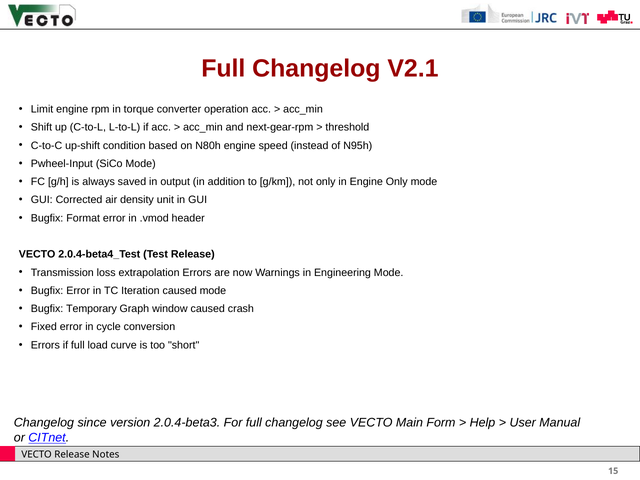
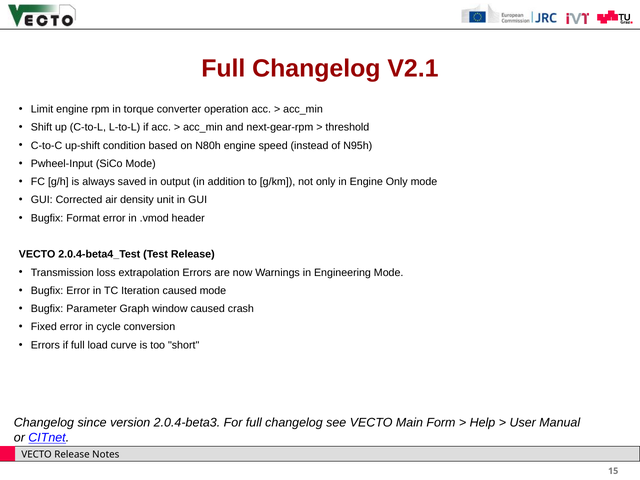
Temporary: Temporary -> Parameter (91, 309)
